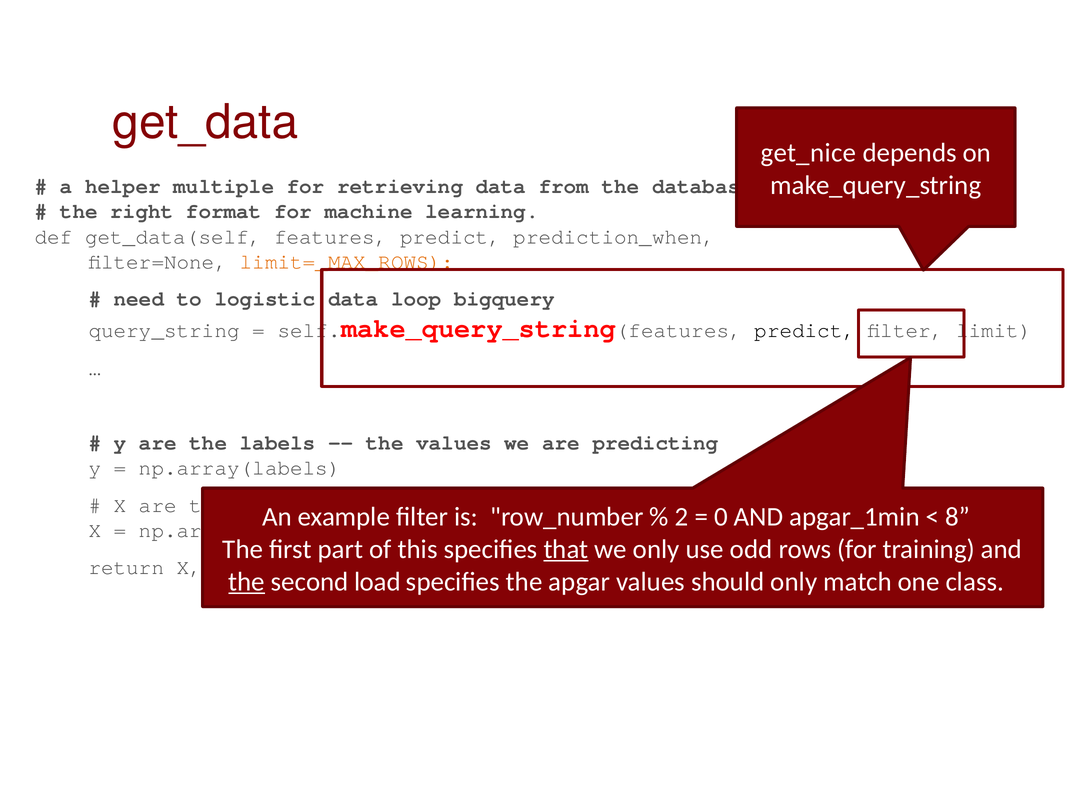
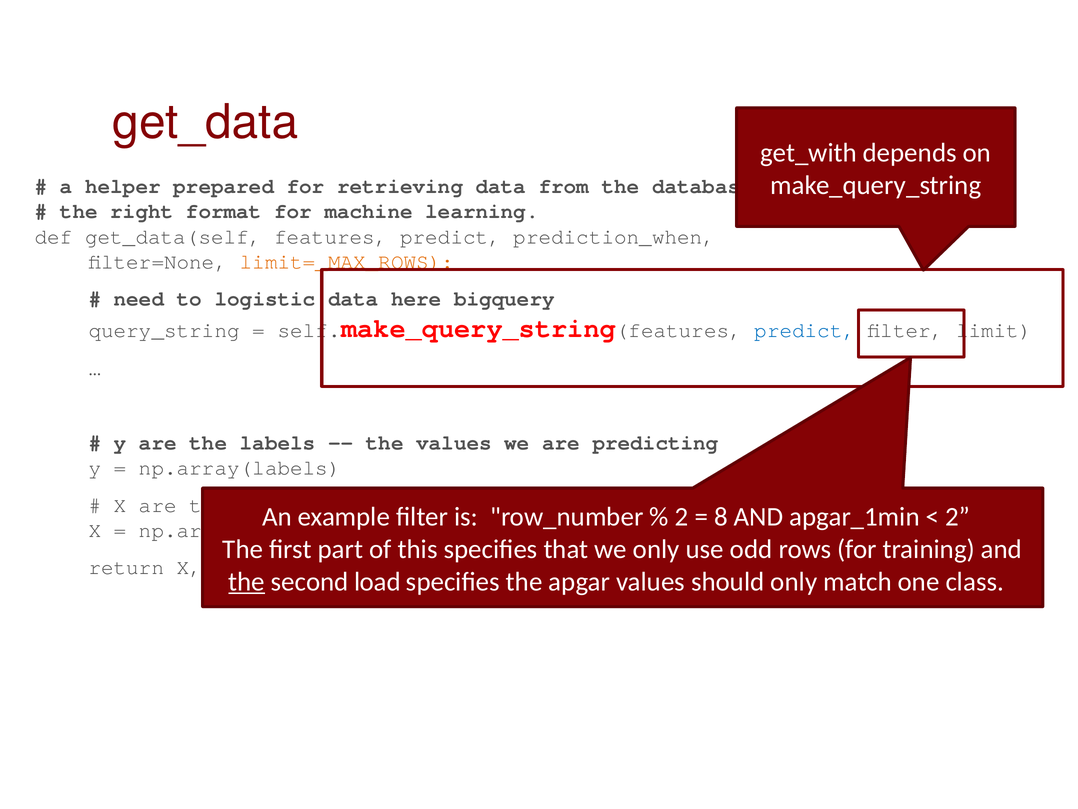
get_nice: get_nice -> get_with (809, 153)
multiple: multiple -> prepared (224, 186)
loop: loop -> here (416, 299)
predict colour: black -> blue (805, 330)
0: 0 -> 8 (721, 517)
8: 8 -> 2 (958, 517)
that underline: present -> none (566, 549)
